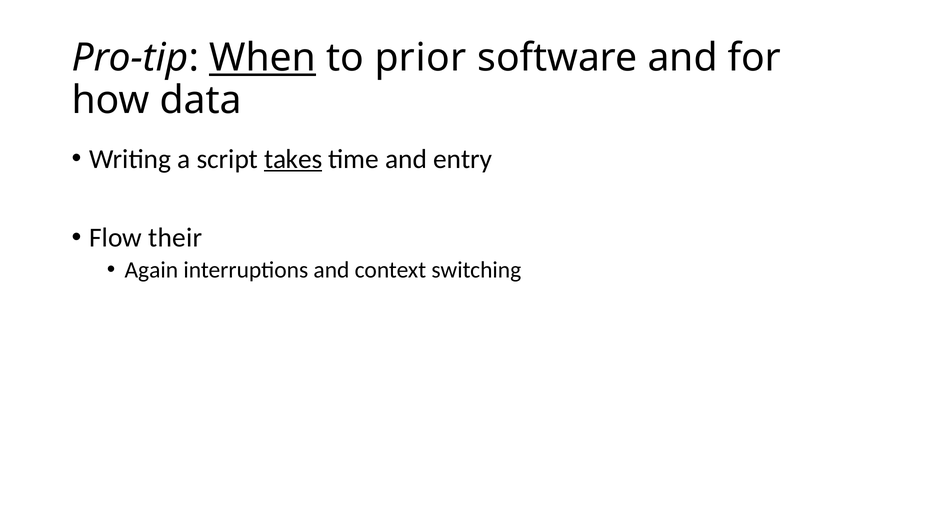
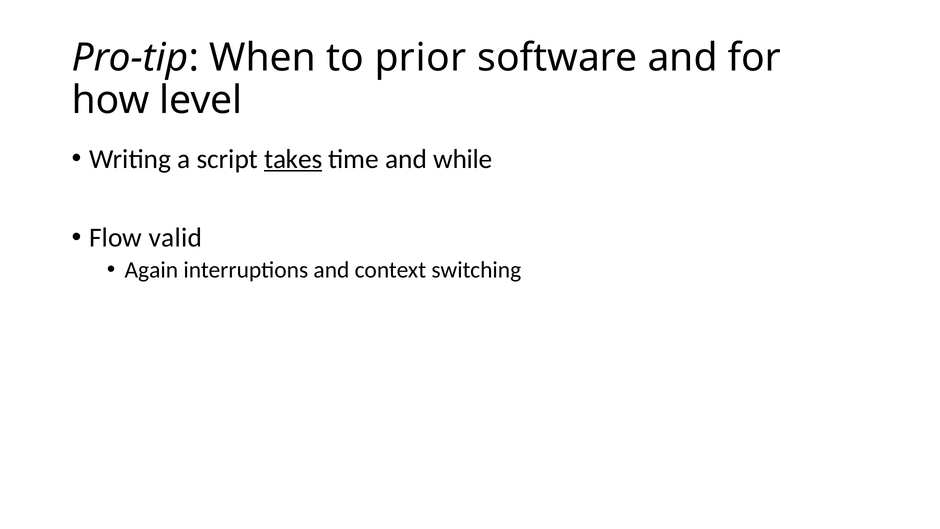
When underline: present -> none (263, 58)
data: data -> level (201, 100)
entry: entry -> while (463, 159)
their: their -> valid (175, 238)
